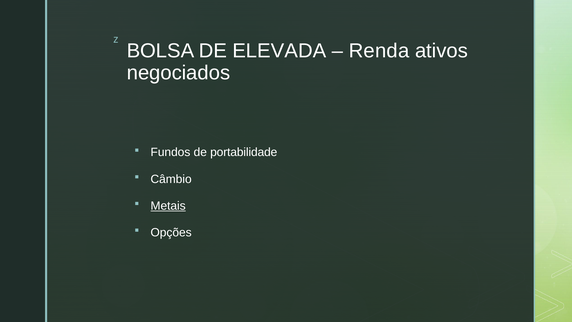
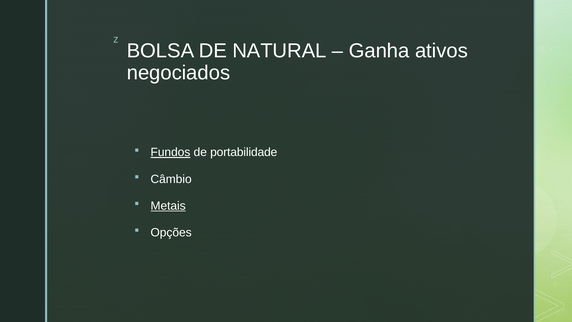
ELEVADA: ELEVADA -> NATURAL (279, 51)
Renda: Renda -> Ganha (379, 51)
Fundos underline: none -> present (170, 152)
